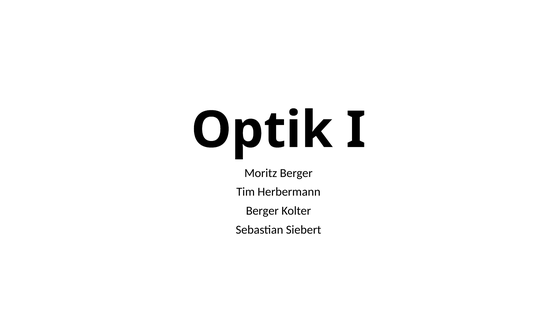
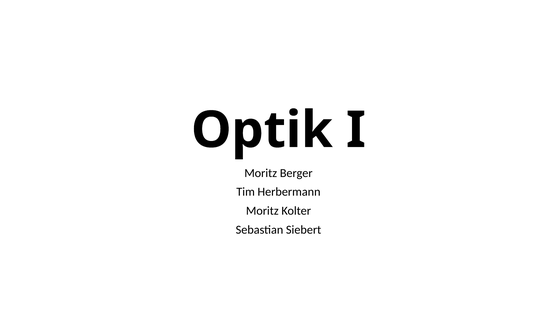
Berger: Berger -> Moritz (262, 211)
